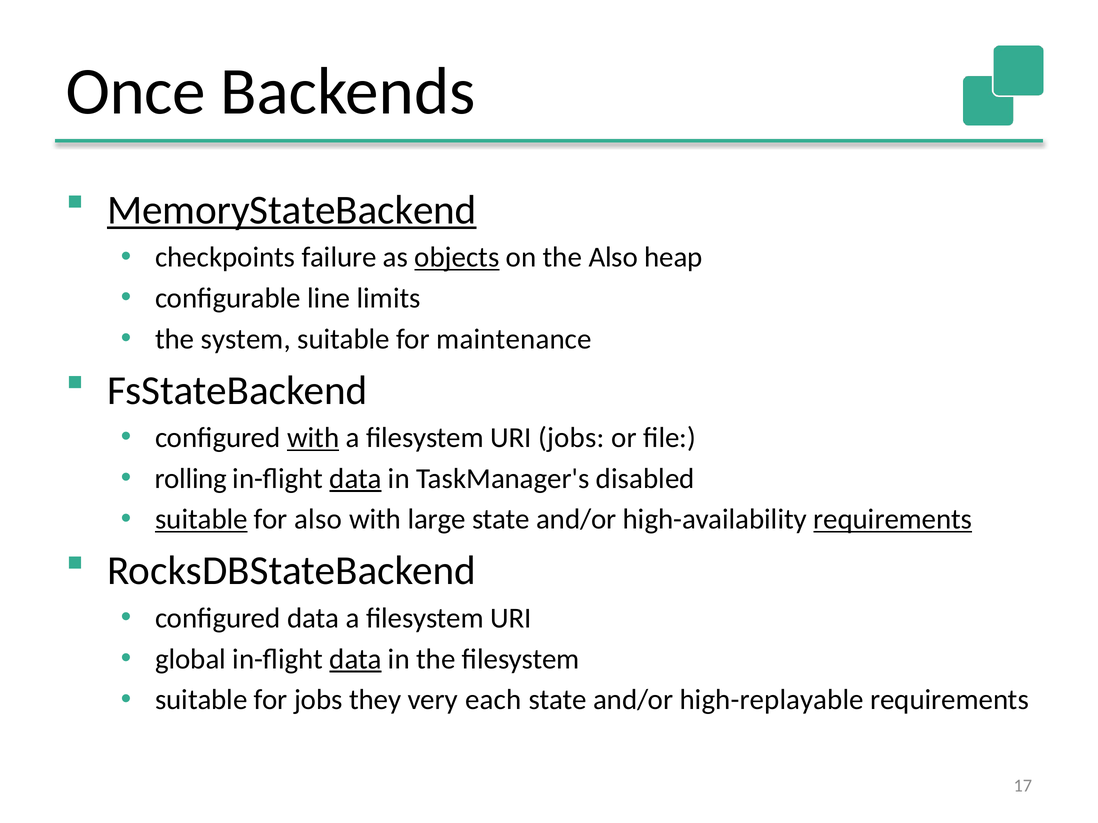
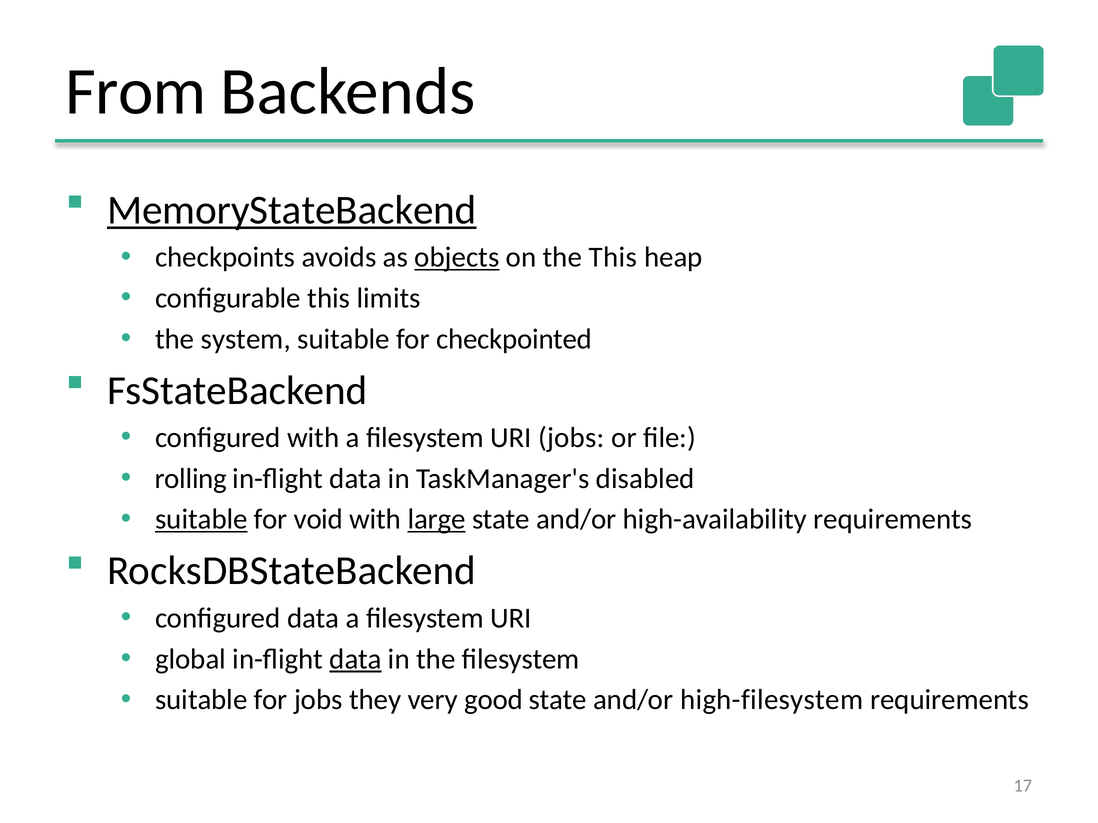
Once: Once -> From (136, 92)
failure: failure -> avoids (339, 257)
the Also: Also -> This (613, 257)
configurable line: line -> this (329, 298)
maintenance: maintenance -> checkpointed (514, 339)
with underline: present -> none (313, 438)
data underline: present -> none (356, 479)
for also: also -> void (318, 520)
large underline: none -> present (437, 520)
requirements underline: present -> none (893, 520)
each: each -> good (494, 700)
high-replayable: high-replayable -> high-filesystem (772, 700)
